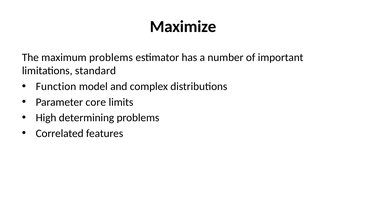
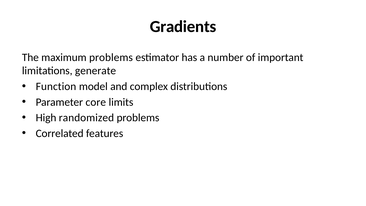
Maximize: Maximize -> Gradients (183, 27)
standard: standard -> generate (96, 71)
determining: determining -> randomized (86, 118)
